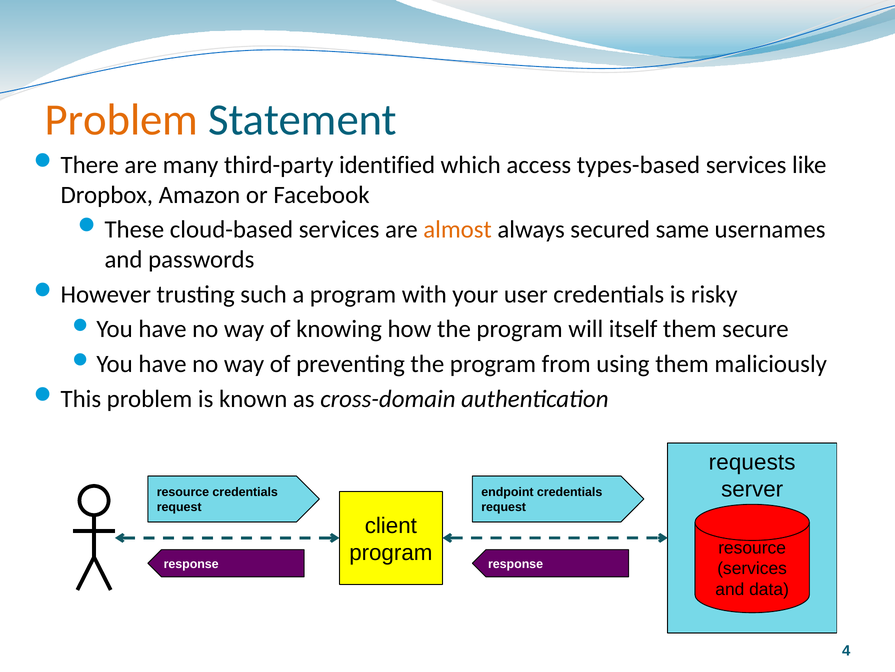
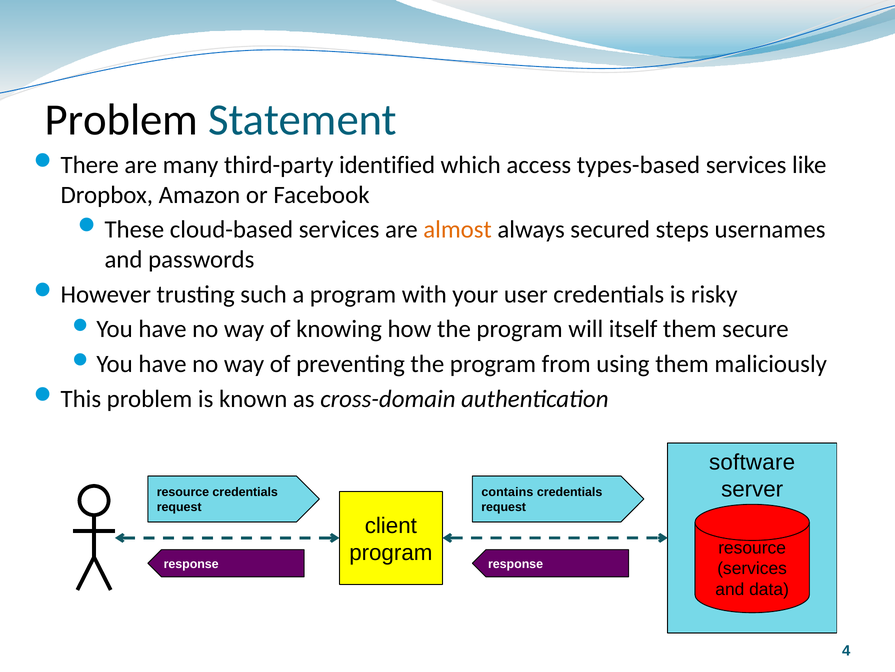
Problem colour: orange -> black (121, 120)
same: same -> steps (682, 229)
requests: requests -> software (752, 462)
endpoint: endpoint -> contains (507, 492)
